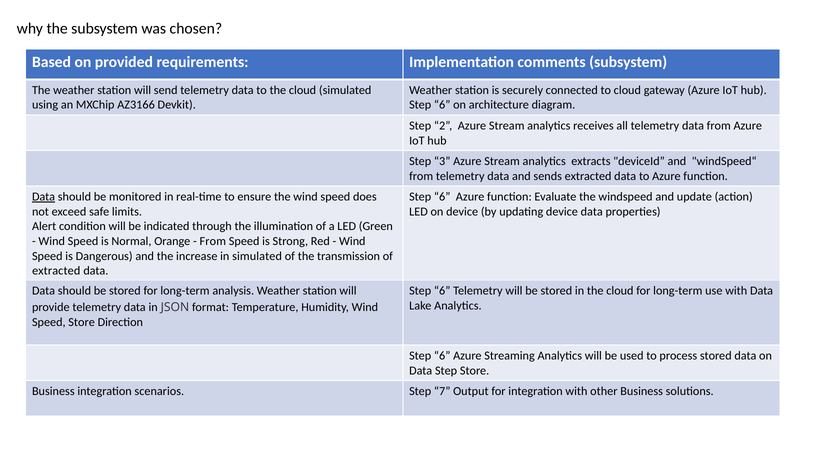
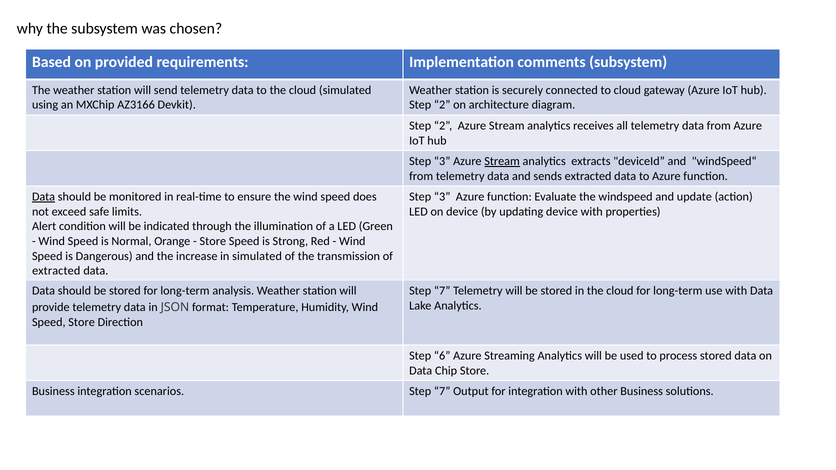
6: 6 -> 2 (442, 105)
Stream underline: none -> present (502, 161)
6: 6 -> 3 (442, 197)
device data: data -> with (592, 212)
From: From -> Store (213, 241)
6: 6 -> 7 (442, 291)
Step: Step -> Chip (446, 371)
